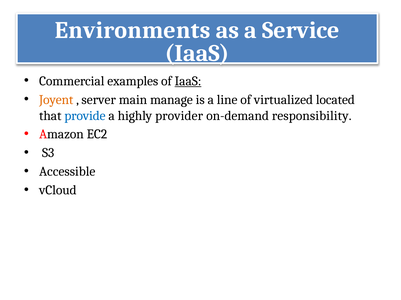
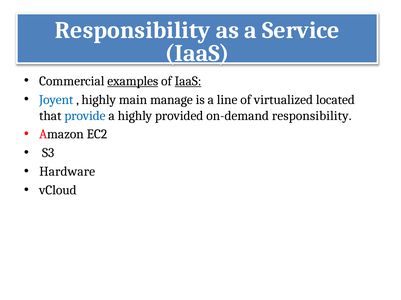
Environments: Environments -> Responsibility (133, 31)
examples underline: none -> present (133, 81)
Joyent colour: orange -> blue (56, 100)
server: server -> highly (99, 100)
provider: provider -> provided (179, 116)
Accessible: Accessible -> Hardware (67, 172)
